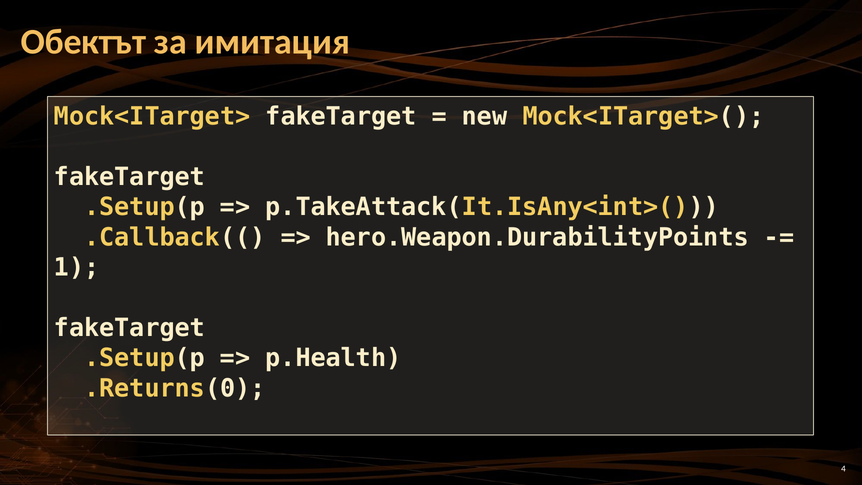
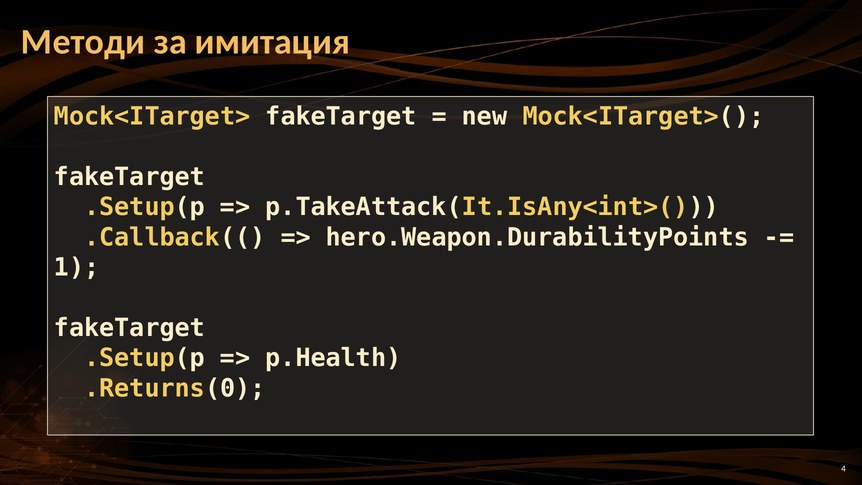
Обектът: Обектът -> Методи (83, 42)
